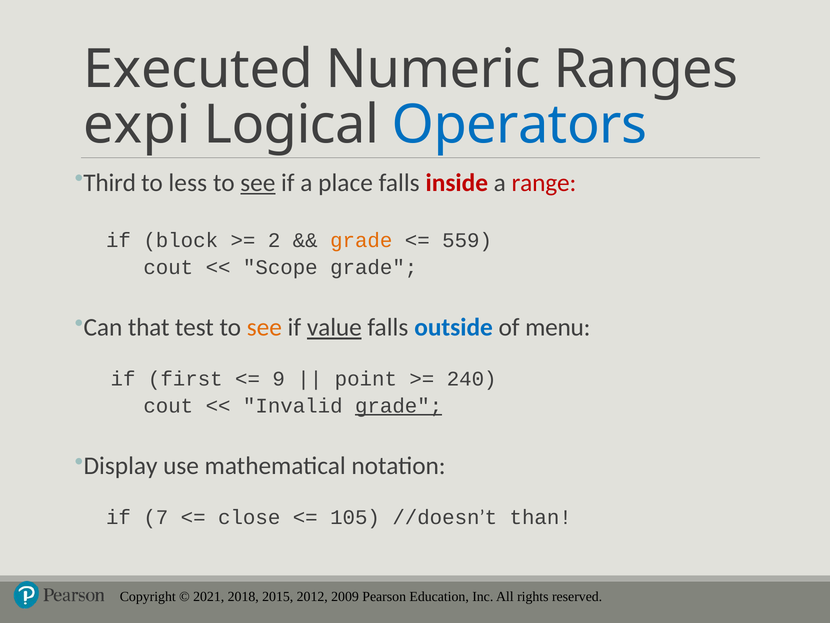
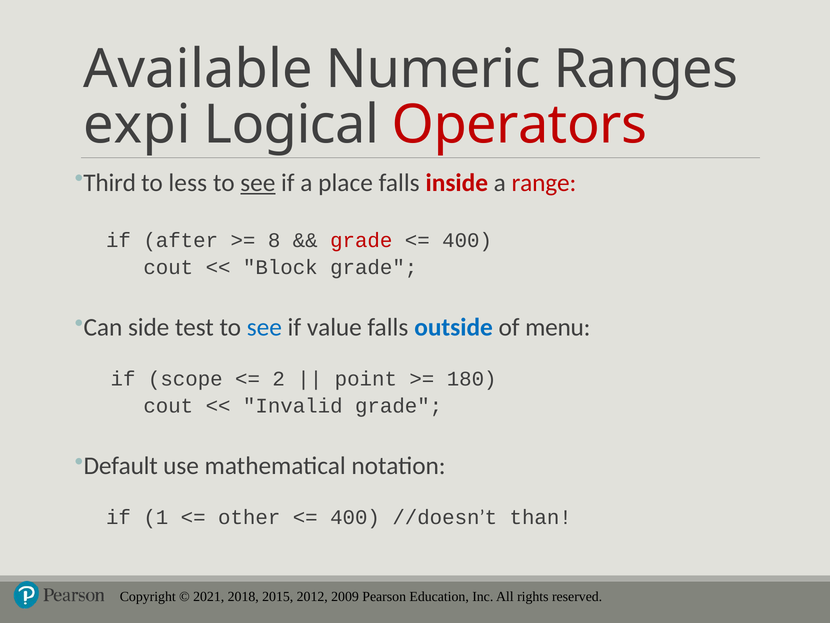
Executed: Executed -> Available (198, 69)
Operators colour: blue -> red (519, 125)
block: block -> after (181, 240)
2: 2 -> 8 (274, 240)
grade colour: orange -> red (361, 240)
559: 559 -> 400 (467, 240)
Scope: Scope -> Block (280, 267)
that: that -> side (149, 327)
see colour: orange -> blue (264, 327)
value underline: present -> none (334, 327)
first: first -> scope (185, 379)
9: 9 -> 2 (279, 379)
240: 240 -> 180 (472, 379)
grade underline: present -> none (399, 405)
Display: Display -> Default (121, 466)
7: 7 -> 1 (156, 517)
close: close -> other (249, 517)
105: 105 -> 400 (355, 517)
